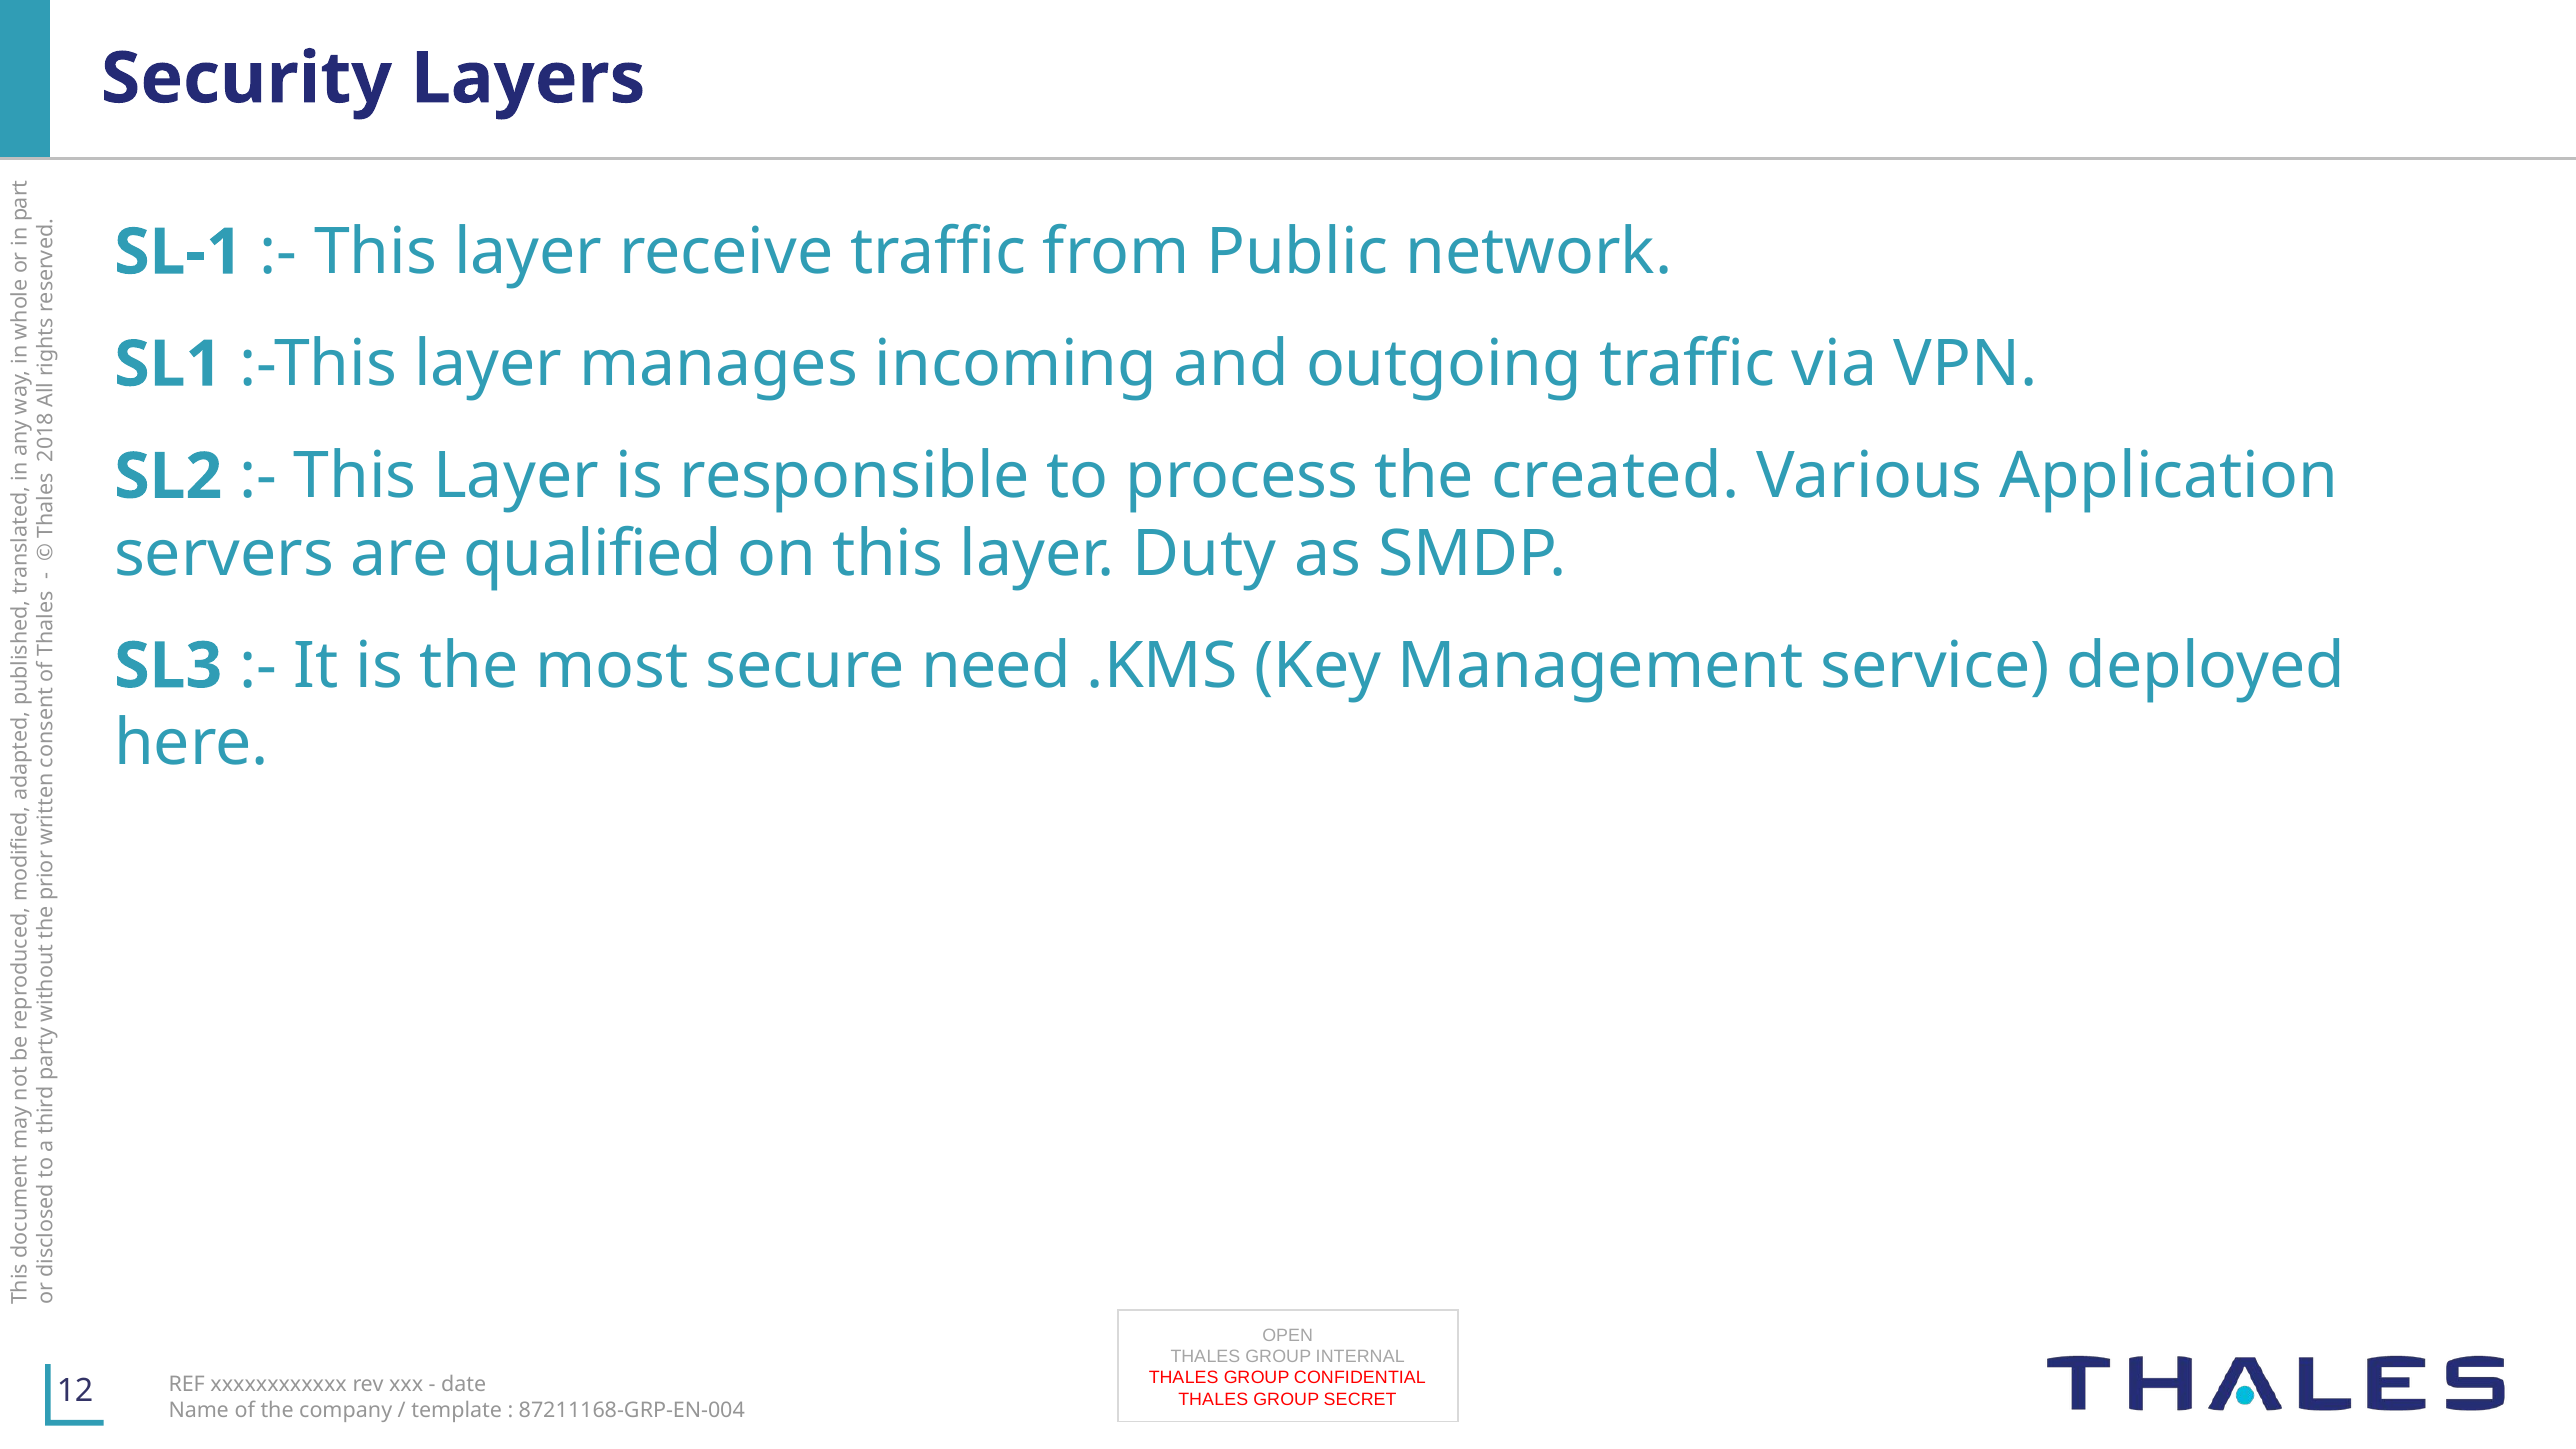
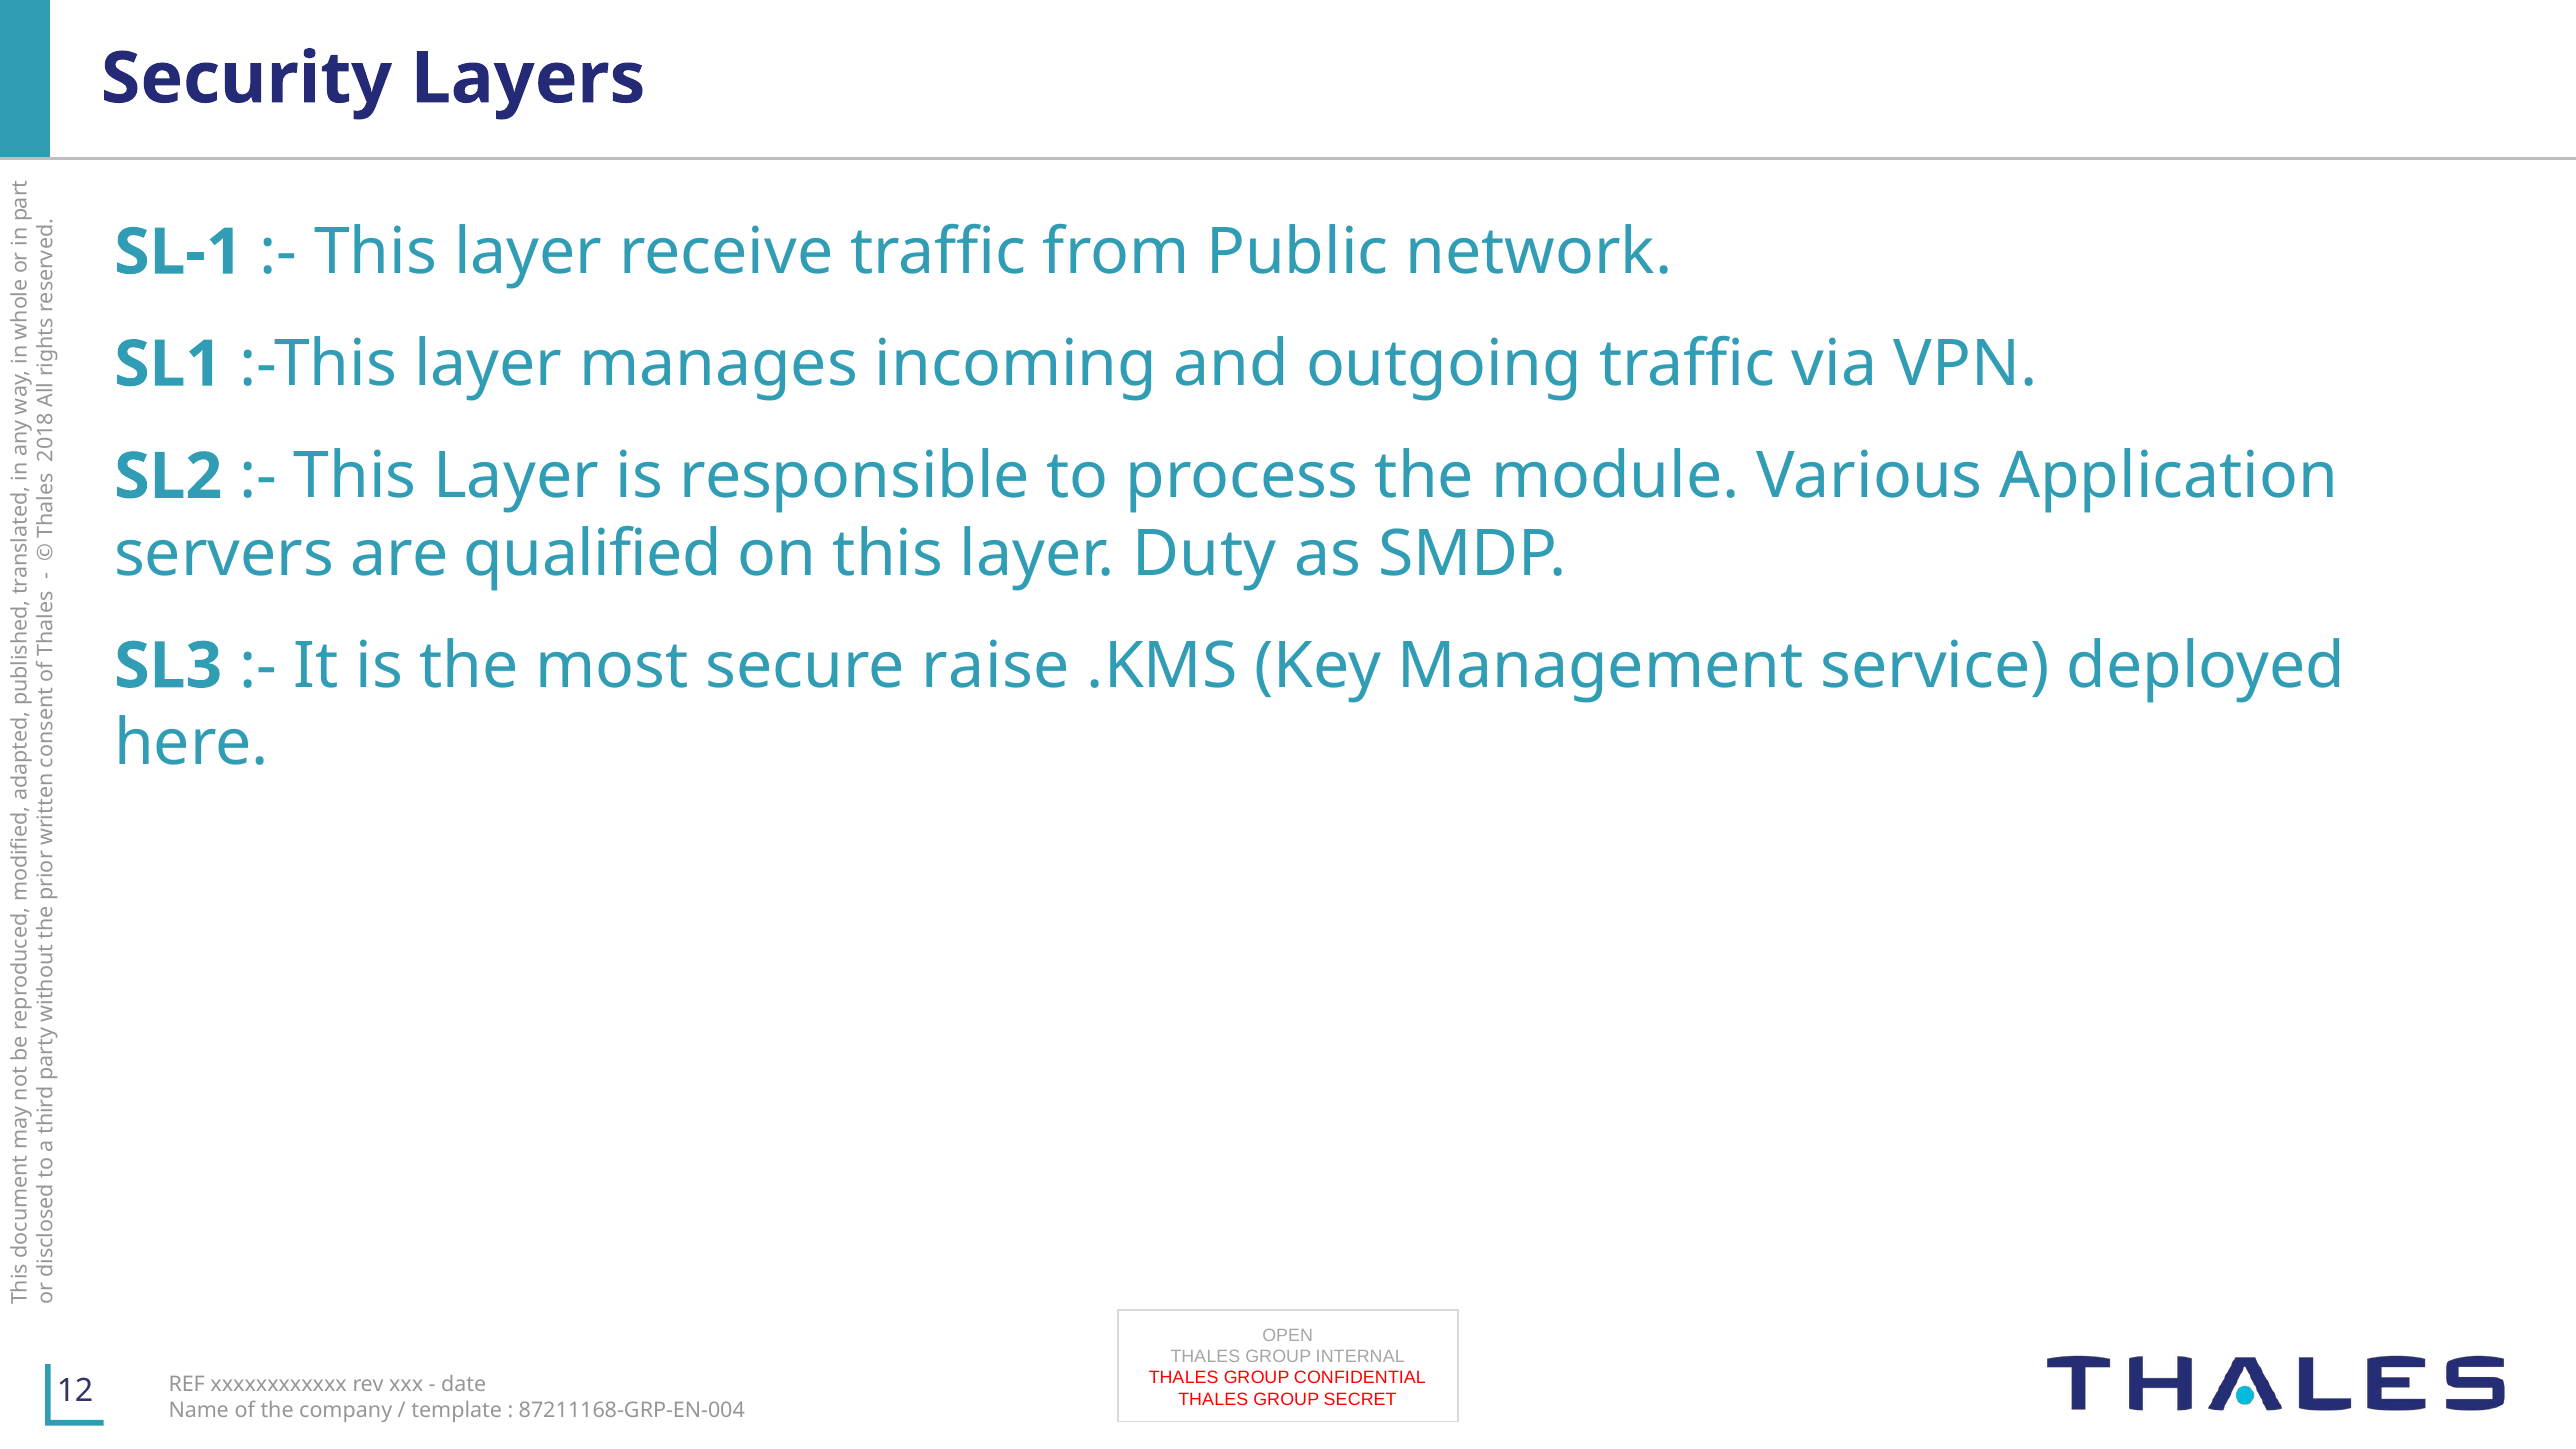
created: created -> module (1615, 477)
need: need -> raise (996, 666)
